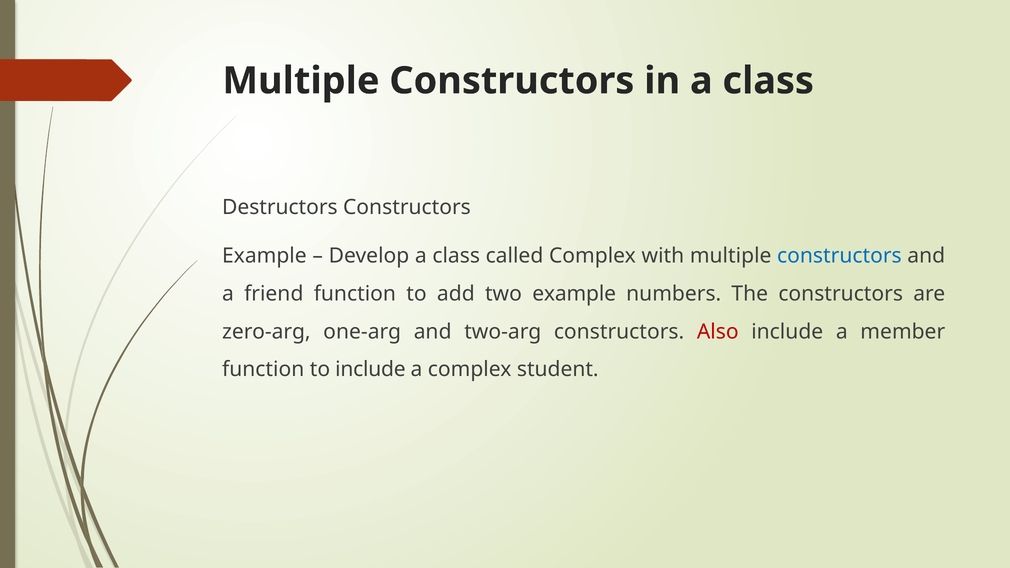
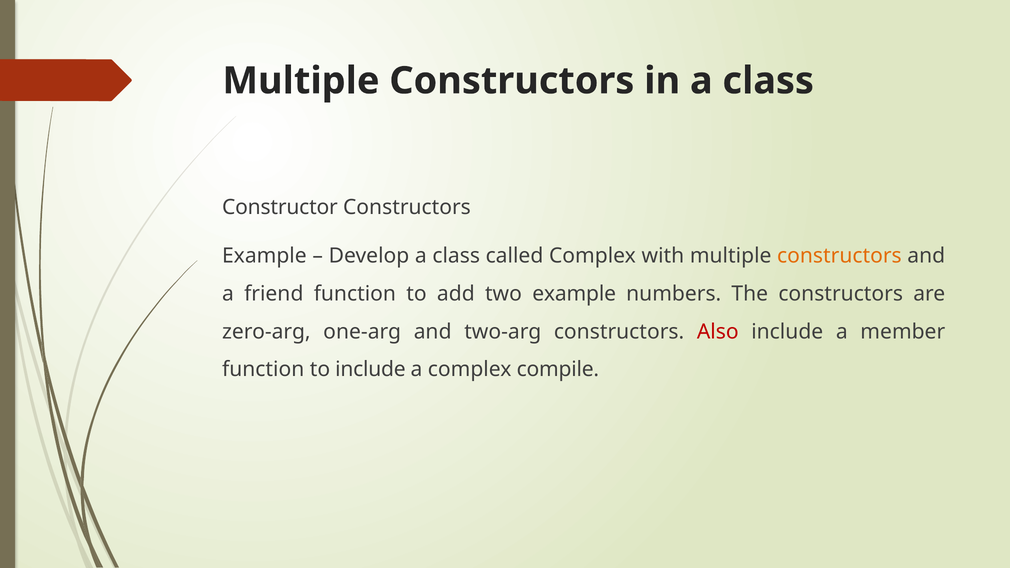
Destructors: Destructors -> Constructor (280, 207)
constructors colour: blue -> orange (839, 256)
student: student -> compile (558, 370)
